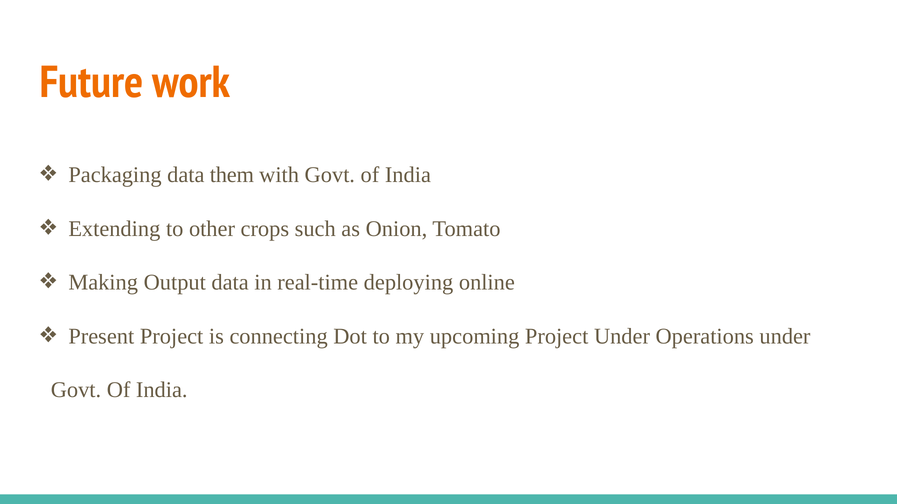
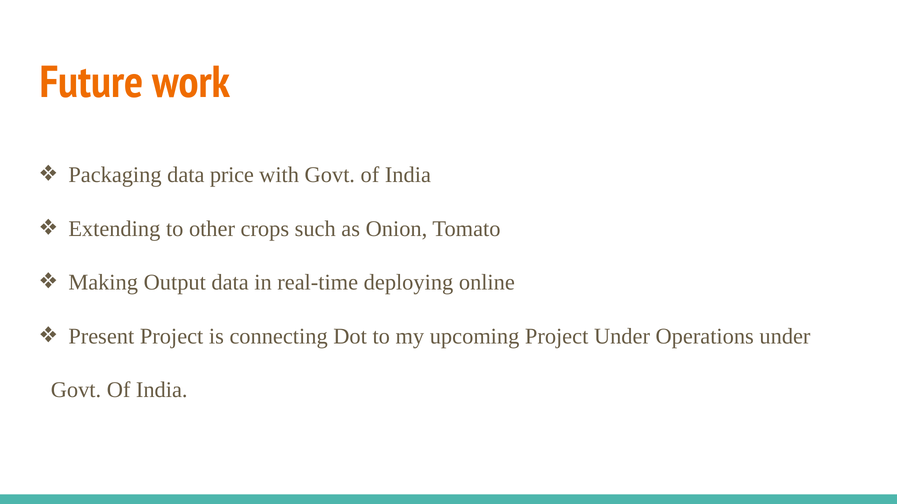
them: them -> price (232, 175)
